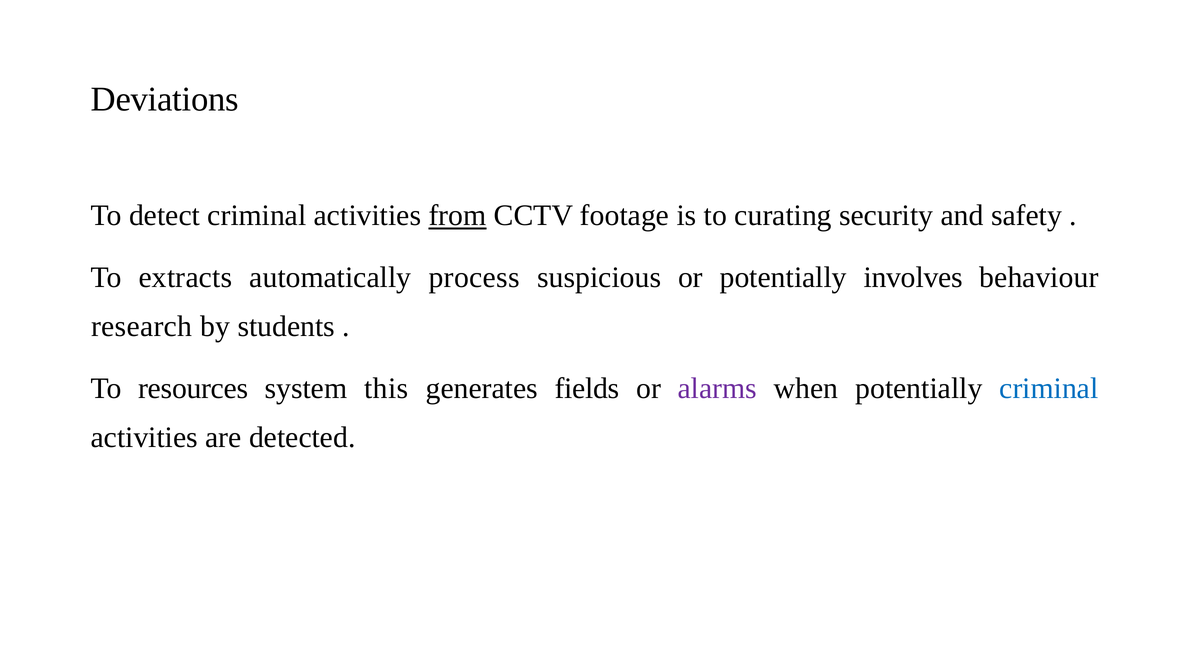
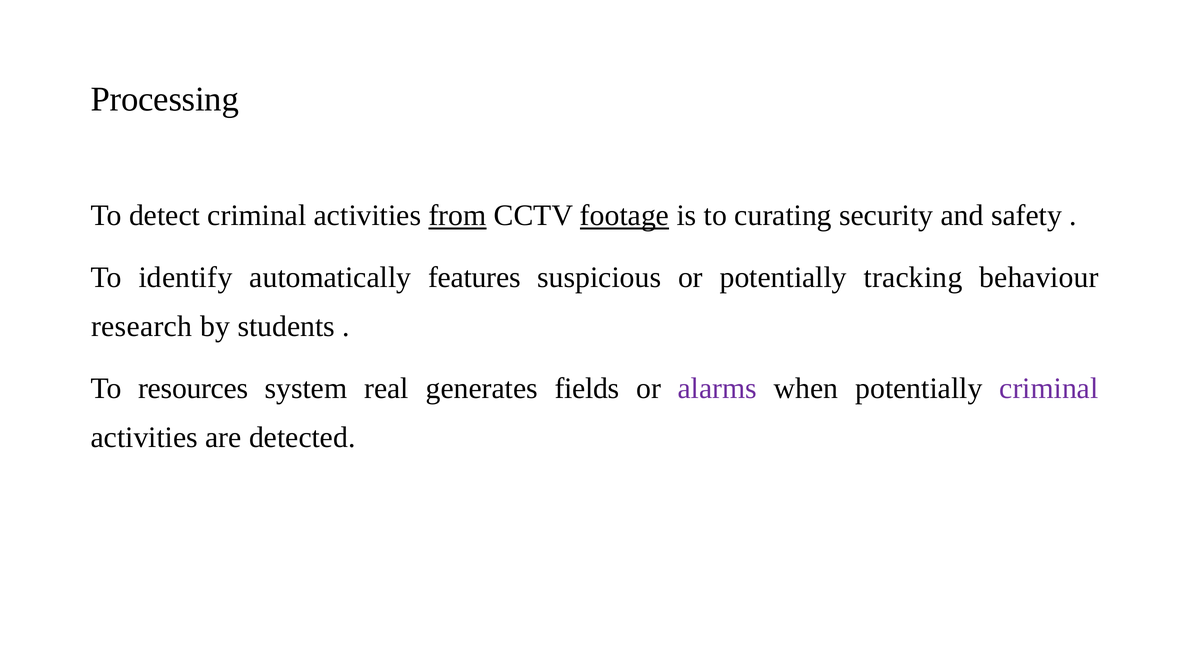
Deviations: Deviations -> Processing (165, 99)
footage underline: none -> present (625, 216)
extracts: extracts -> identify (185, 277)
process: process -> features (474, 277)
involves: involves -> tracking (913, 277)
this: this -> real (386, 389)
criminal colour: blue -> purple (1049, 389)
